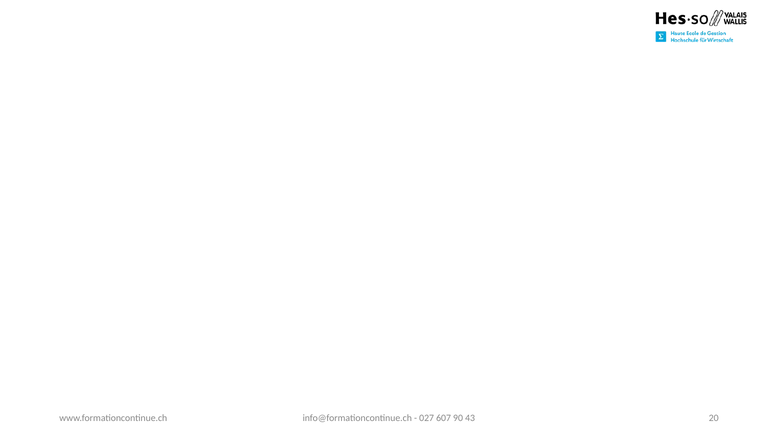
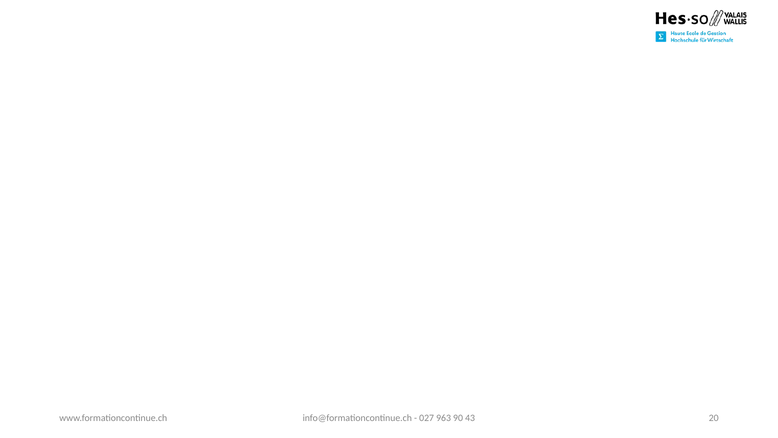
607: 607 -> 963 (444, 418)
